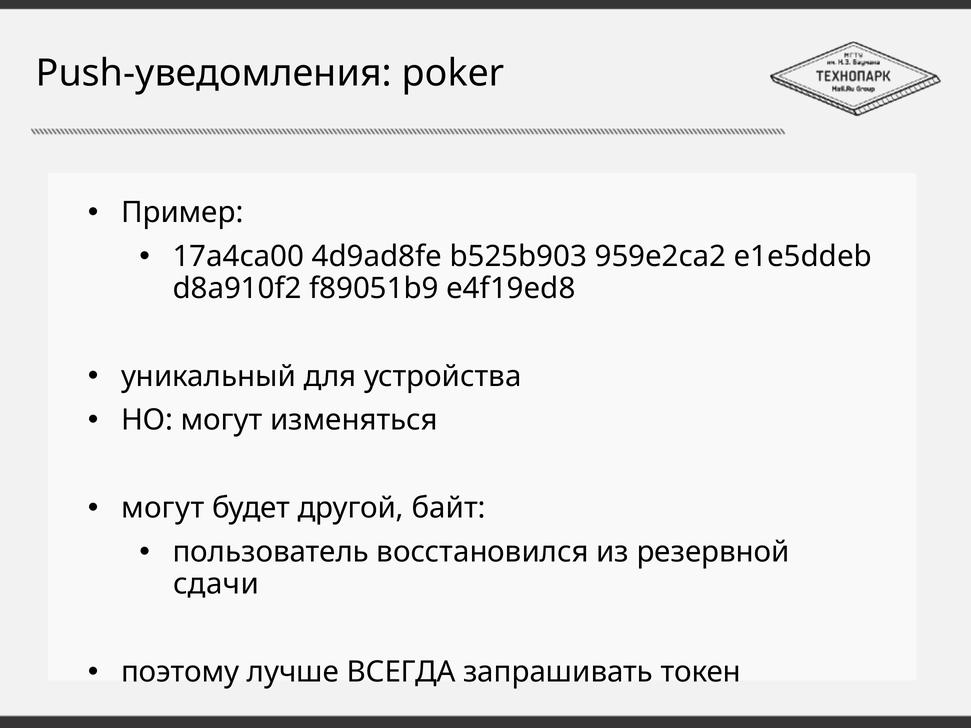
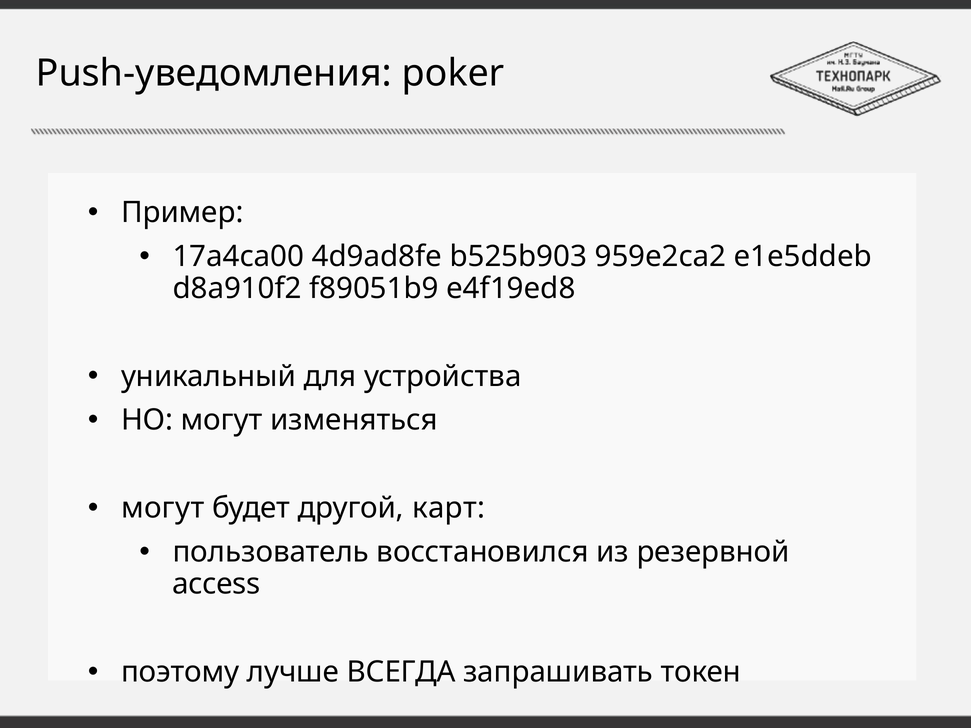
байт: байт -> карт (449, 508)
сдачи: сдачи -> access (216, 584)
